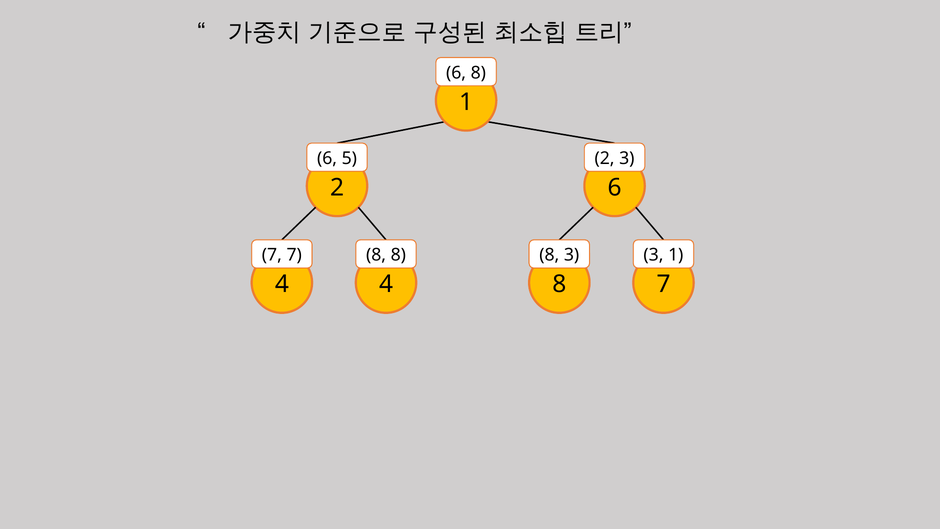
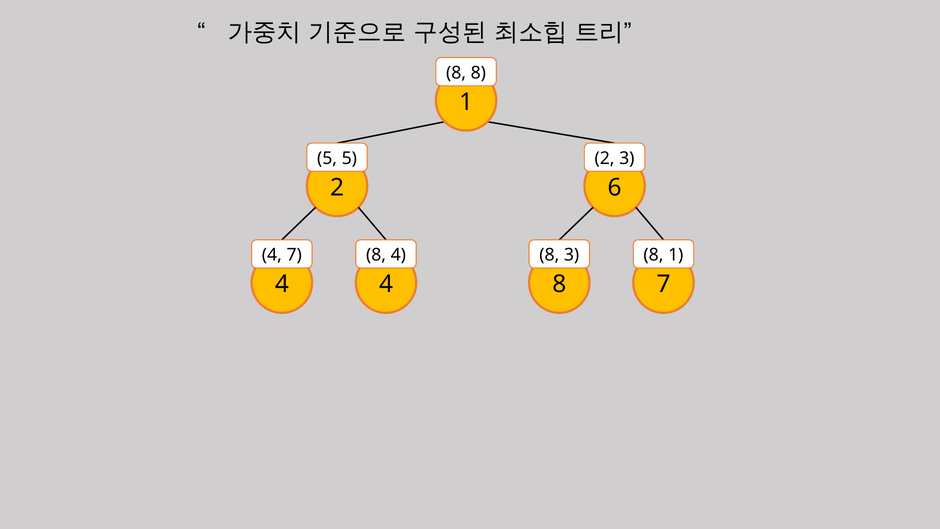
6: 6 -> 8 (456, 73)
6: 6 -> 5 (327, 158)
7: 7 -> 4 (272, 255)
8: 8 -> 4 (398, 255)
3: 3 -> 8 (653, 255)
